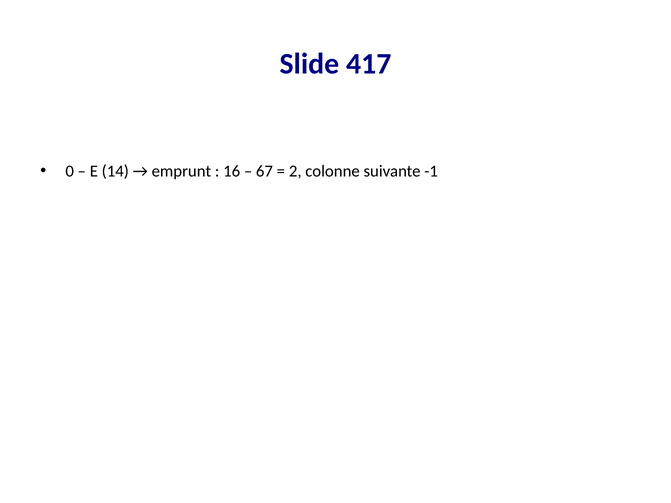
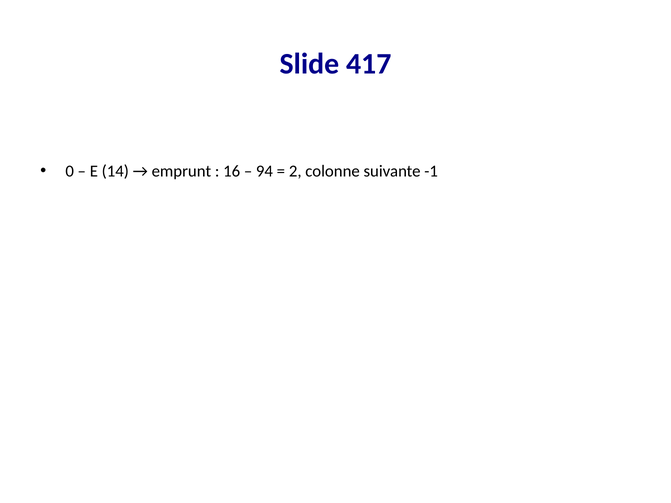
67: 67 -> 94 (264, 171)
